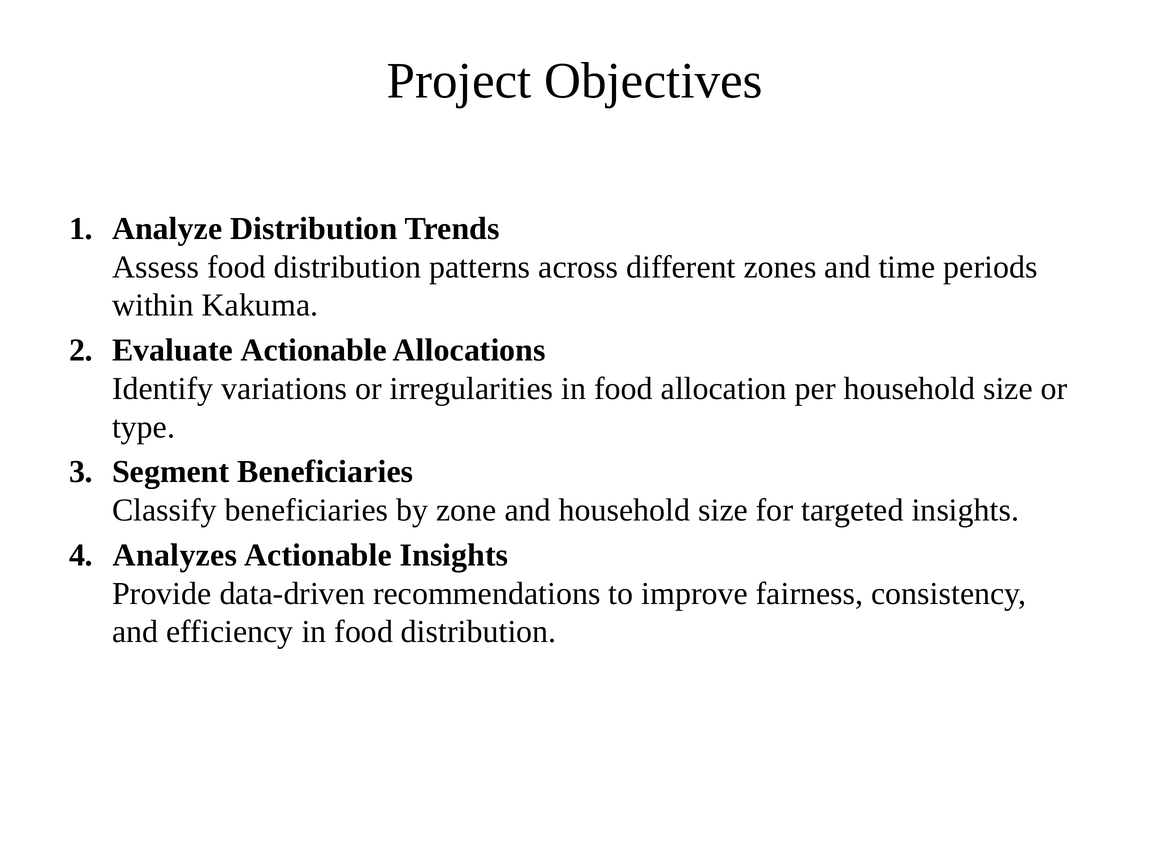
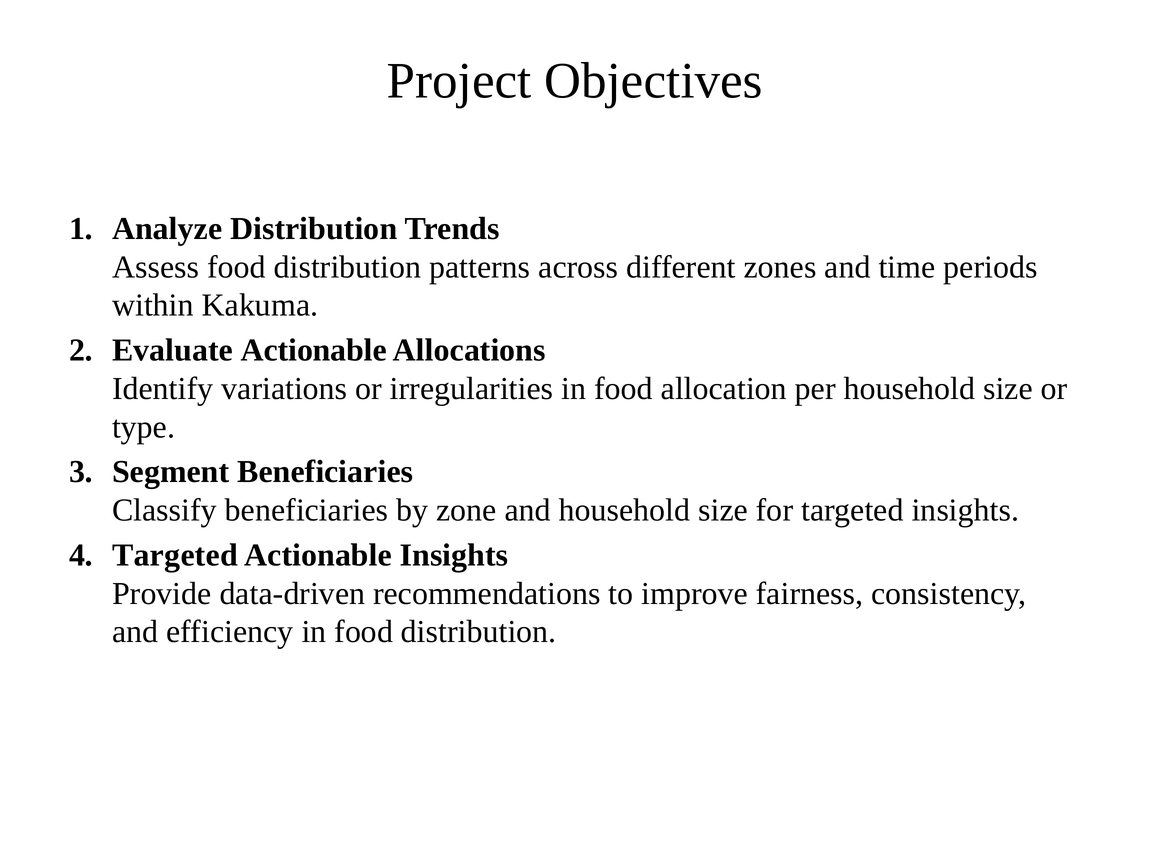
Analyzes: Analyzes -> Targeted (175, 555)
